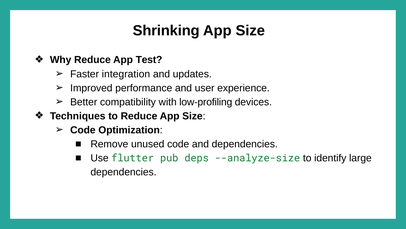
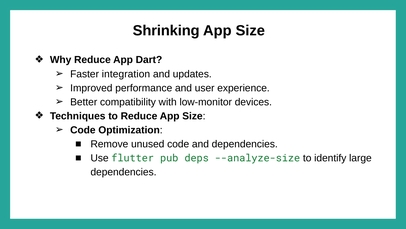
Test: Test -> Dart (149, 60)
low-profiling: low-profiling -> low-monitor (206, 102)
